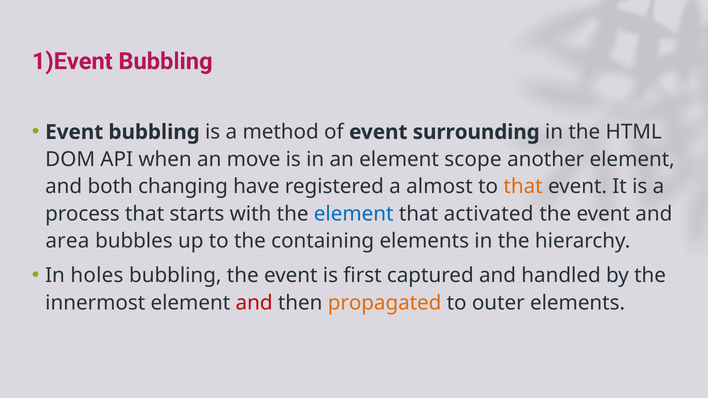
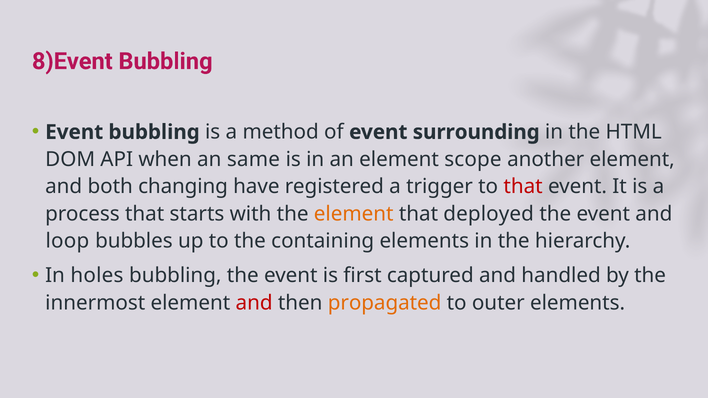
1)Event: 1)Event -> 8)Event (72, 61)
move: move -> same (253, 159)
almost: almost -> trigger (439, 187)
that colour: orange -> red (523, 187)
element colour: blue -> orange (354, 214)
activated: activated -> deployed (489, 214)
area: area -> loop (67, 241)
